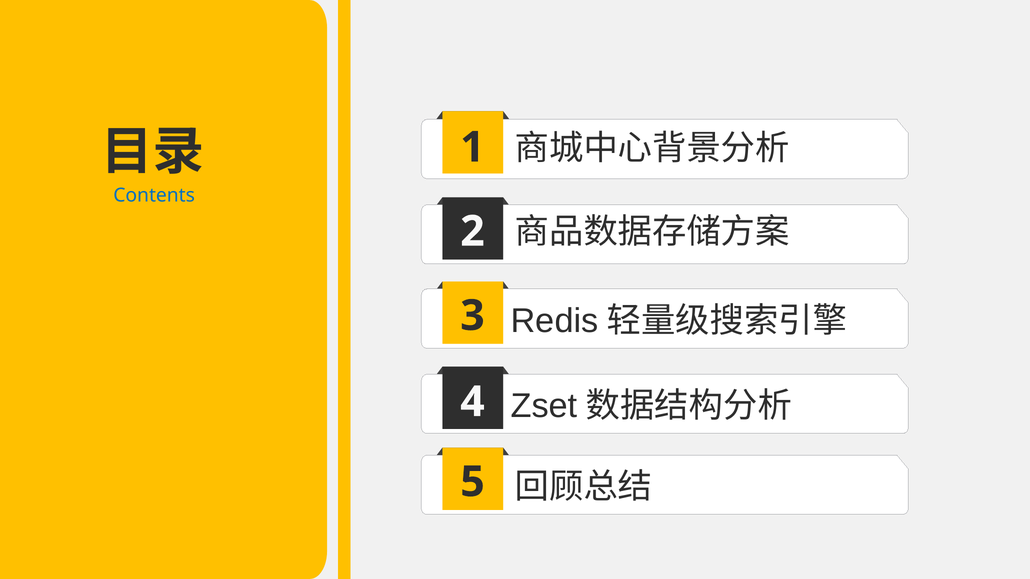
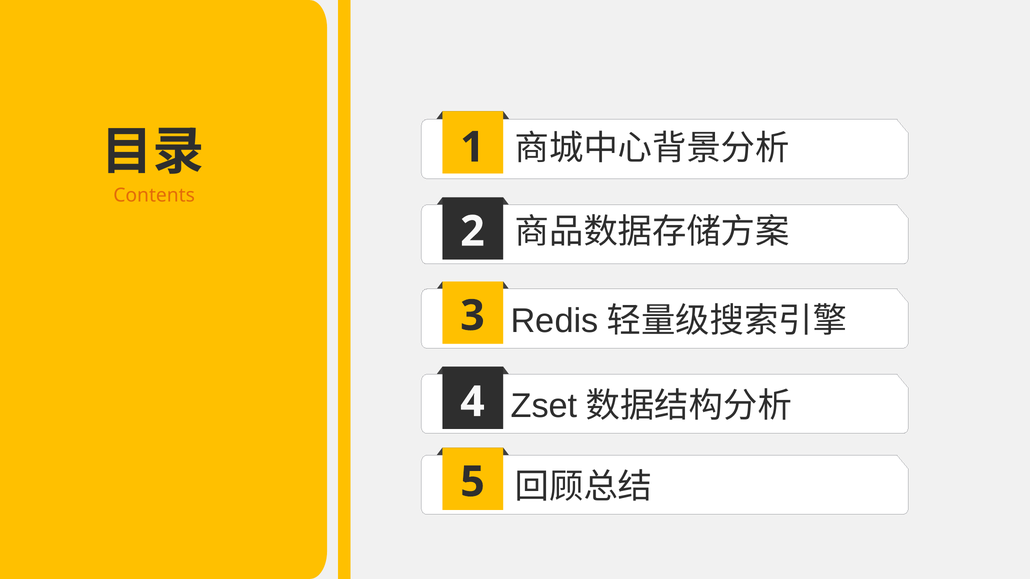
Contents colour: blue -> orange (154, 195)
